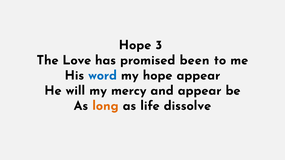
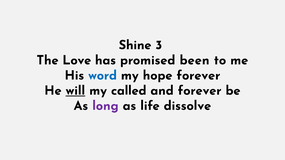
Hope: Hope -> Shine (135, 45)
hope appear: appear -> forever (198, 75)
will underline: none -> present (75, 91)
mercy: mercy -> called (129, 91)
and appear: appear -> forever (200, 91)
long colour: orange -> purple (105, 106)
